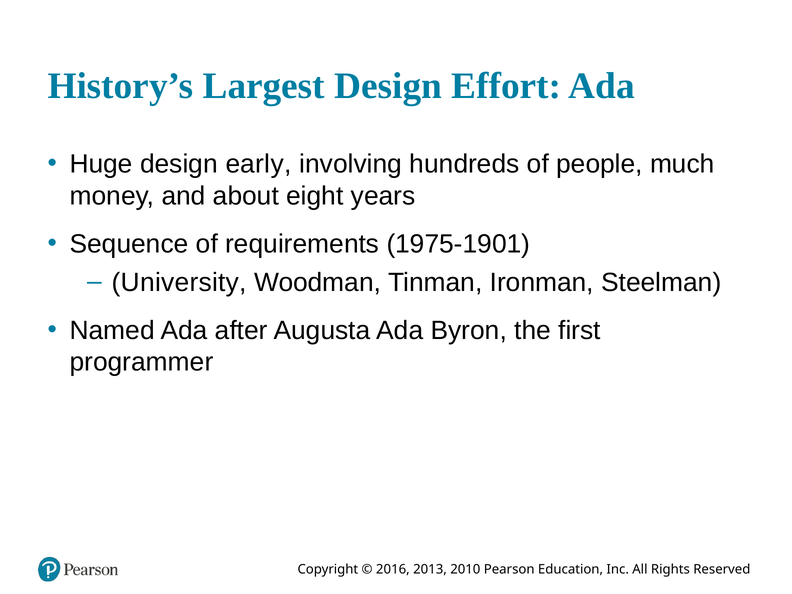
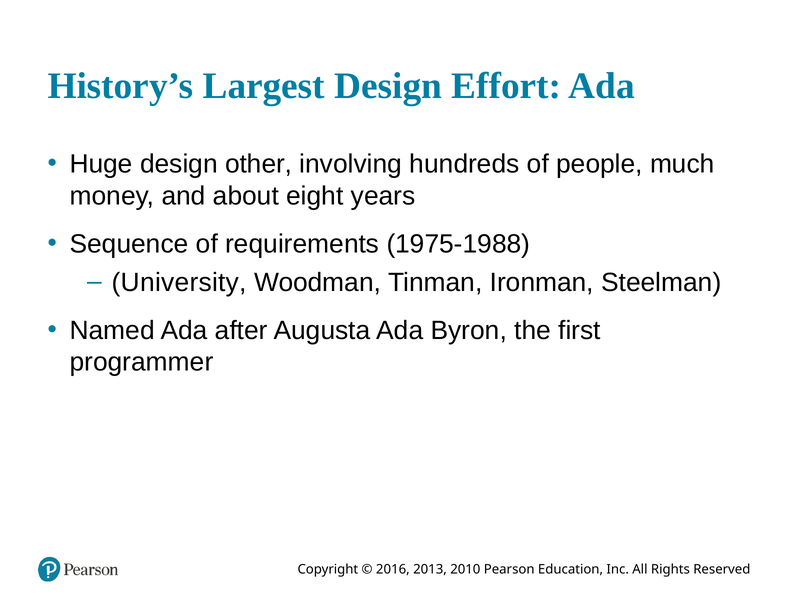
early: early -> other (259, 164)
1975-1901: 1975-1901 -> 1975-1988 (458, 244)
